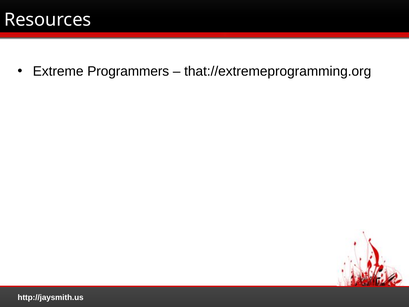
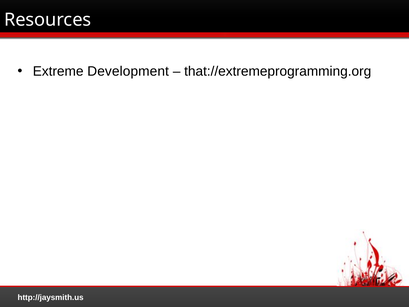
Programmers: Programmers -> Development (128, 71)
